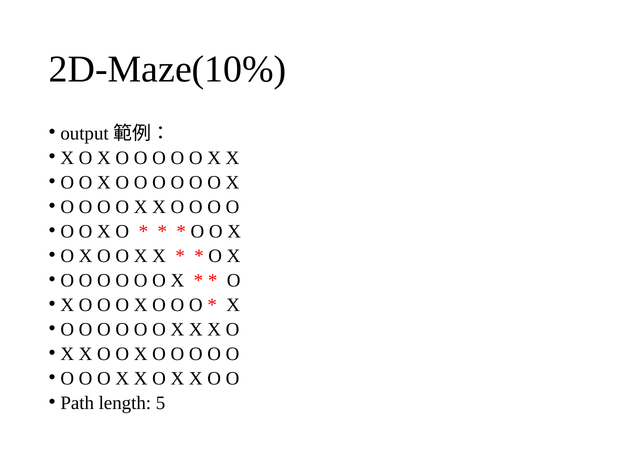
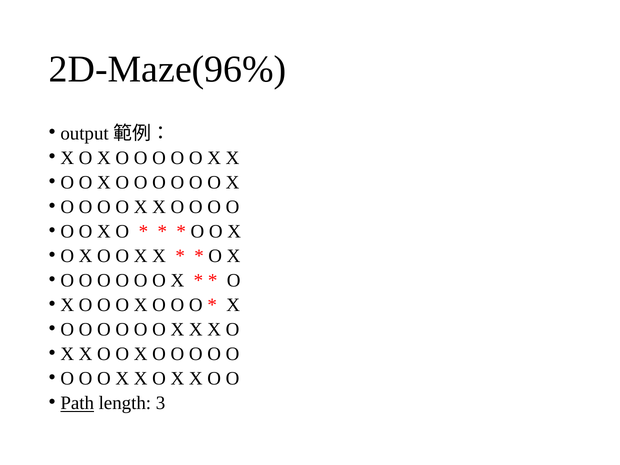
2D-Maze(10%: 2D-Maze(10% -> 2D-Maze(96% (168, 69)
Path underline: none -> present (77, 403)
5: 5 -> 3 (161, 403)
